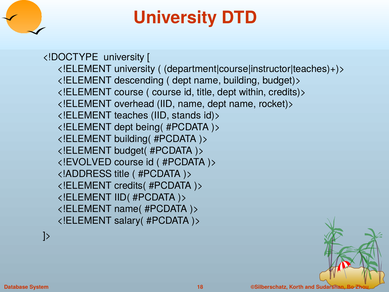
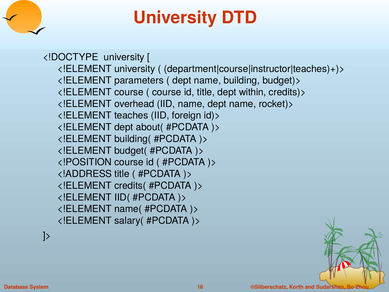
descending: descending -> parameters (139, 80)
stands: stands -> foreign (187, 115)
being(: being( -> about( (150, 127)
<!EVOLVED: <!EVOLVED -> <!POSITION (85, 162)
